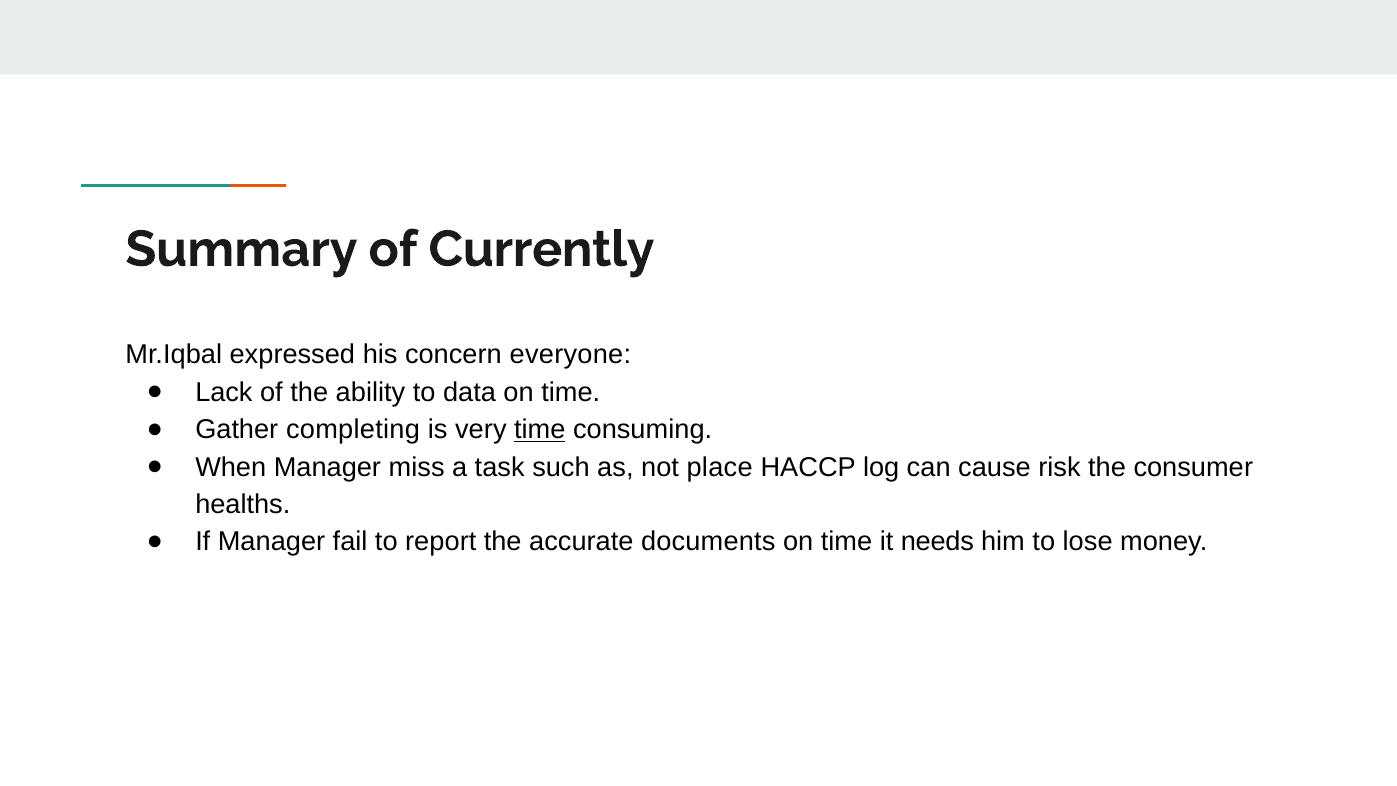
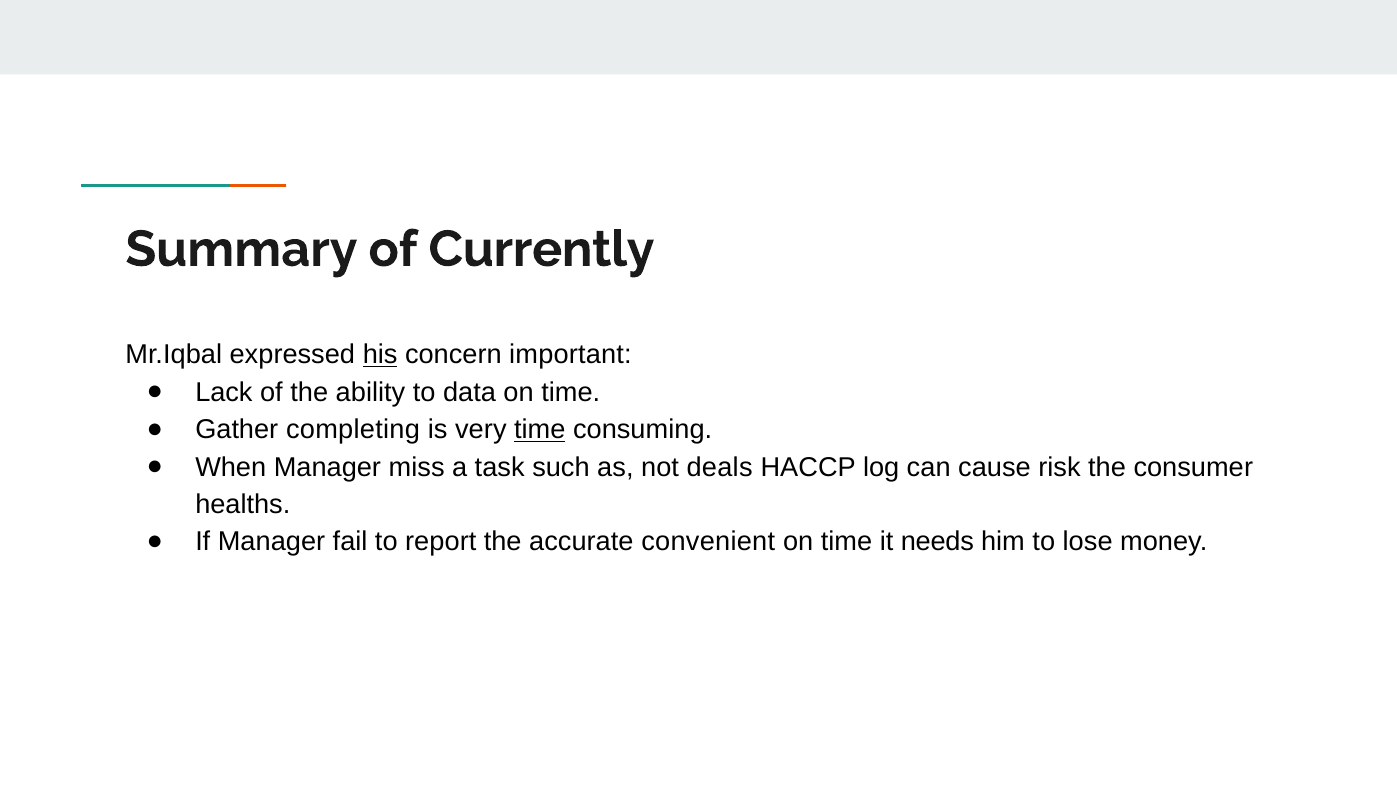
his underline: none -> present (380, 355)
everyone: everyone -> important (570, 355)
place: place -> deals (720, 467)
documents: documents -> convenient (708, 542)
